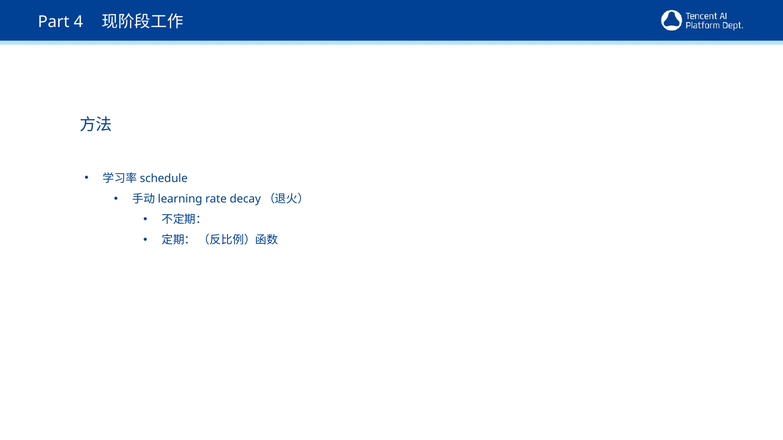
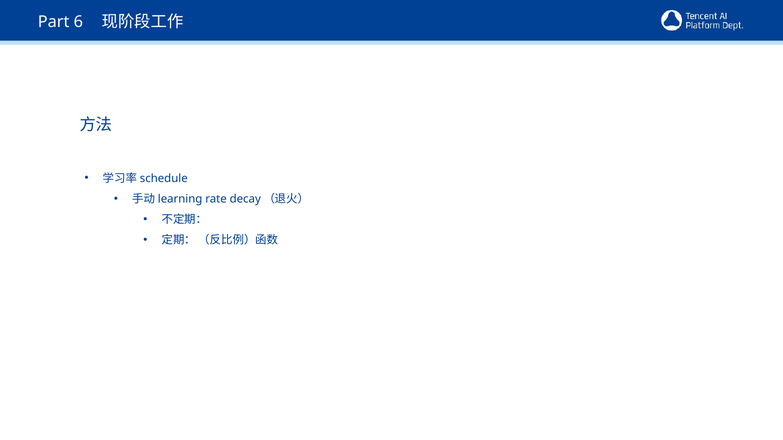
4: 4 -> 6 (78, 22)
